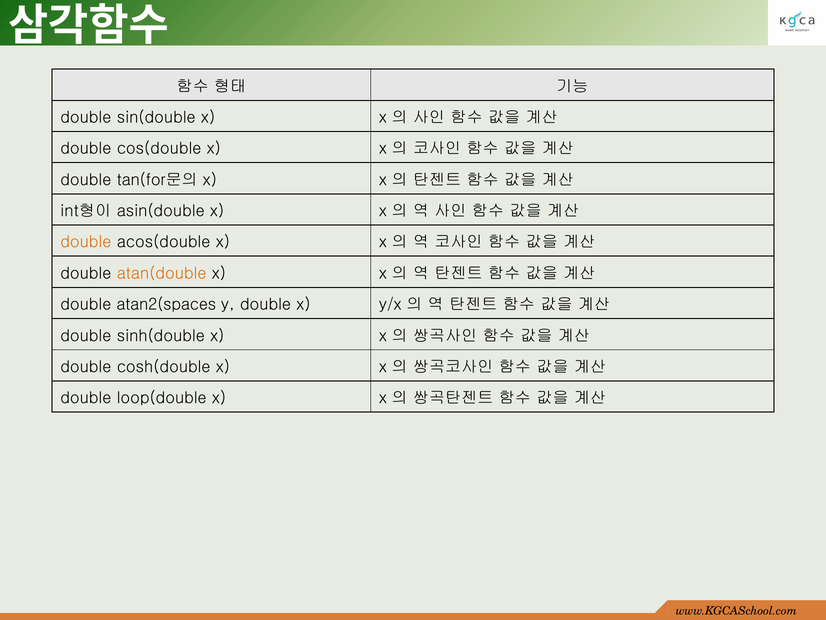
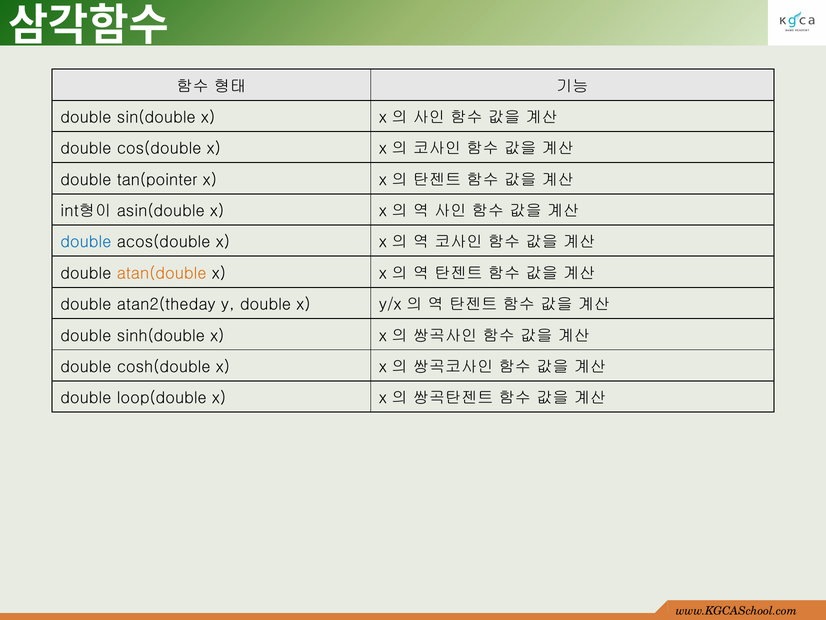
tan(for문의: tan(for문의 -> tan(pointer (157, 180)
double colour: orange -> blue (86, 242)
atan2(spaces: atan2(spaces -> atan2(theday (166, 304)
